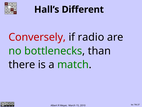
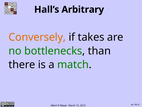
Different: Different -> Arbitrary (83, 10)
Conversely colour: red -> orange (37, 37)
radio: radio -> takes (91, 37)
